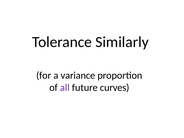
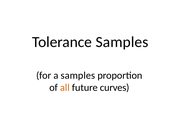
Tolerance Similarly: Similarly -> Samples (122, 42)
a variance: variance -> samples (78, 75)
all colour: purple -> orange (65, 88)
